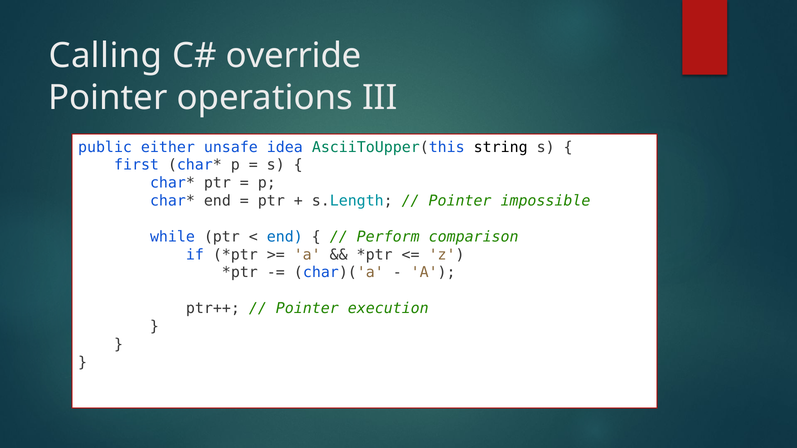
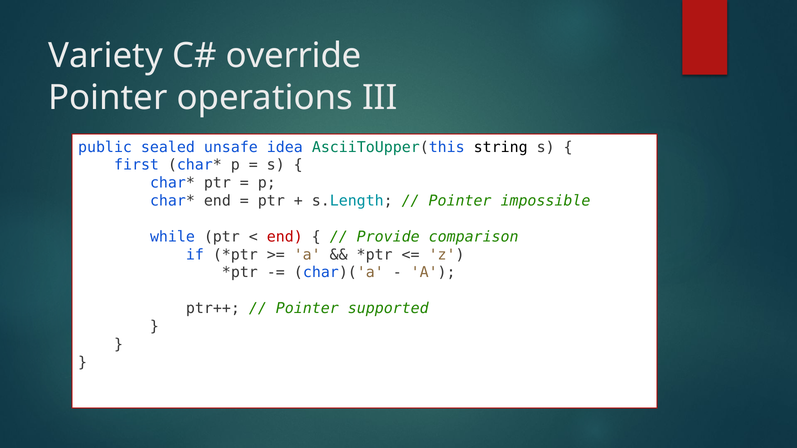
Calling: Calling -> Variety (106, 56)
either: either -> sealed (168, 147)
end colour: blue -> red (285, 237)
Perform: Perform -> Provide (388, 237)
execution: execution -> supported (388, 309)
